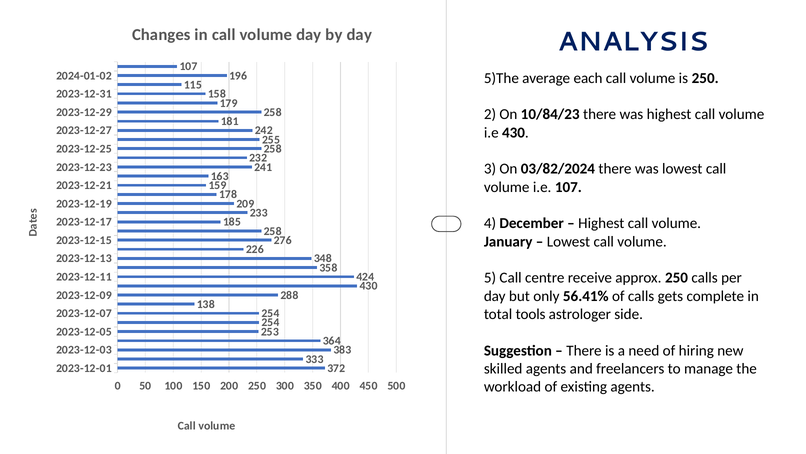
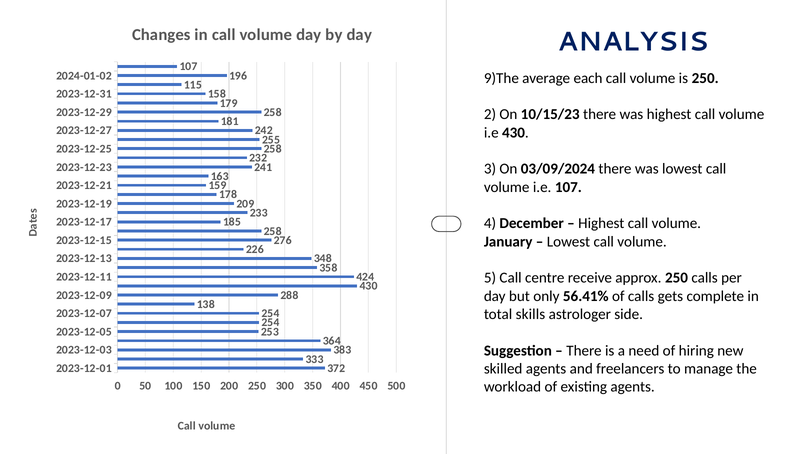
5)The: 5)The -> 9)The (501, 78)
10/84/23: 10/84/23 -> 10/15/23 (550, 114)
03/82/2024: 03/82/2024 -> 03/09/2024 (558, 169)
tools: tools -> skills (530, 314)
